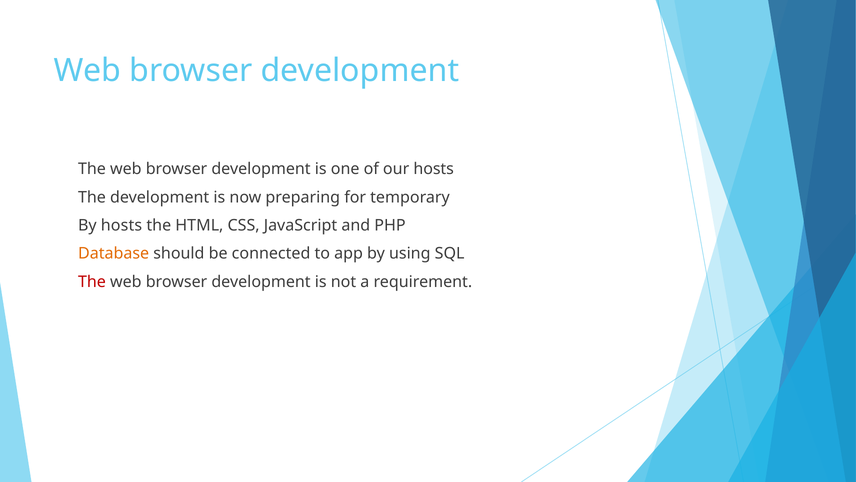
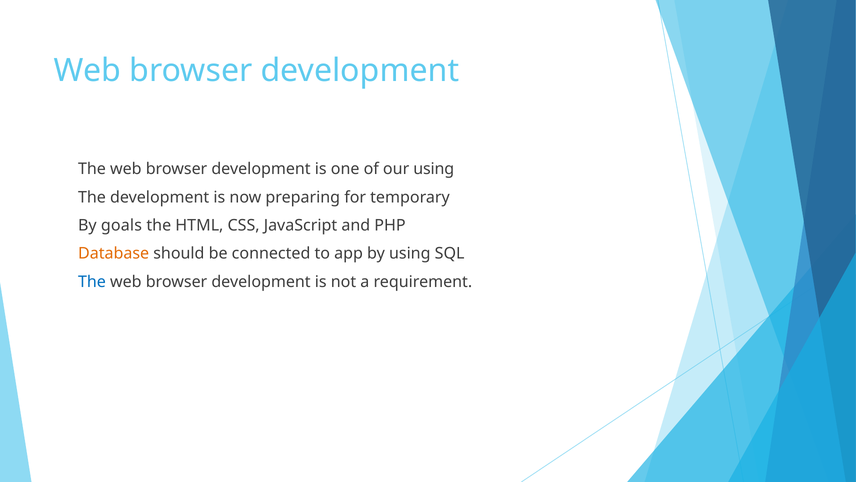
our hosts: hosts -> using (434, 169)
By hosts: hosts -> goals (121, 225)
The colour: red -> blue (92, 282)
